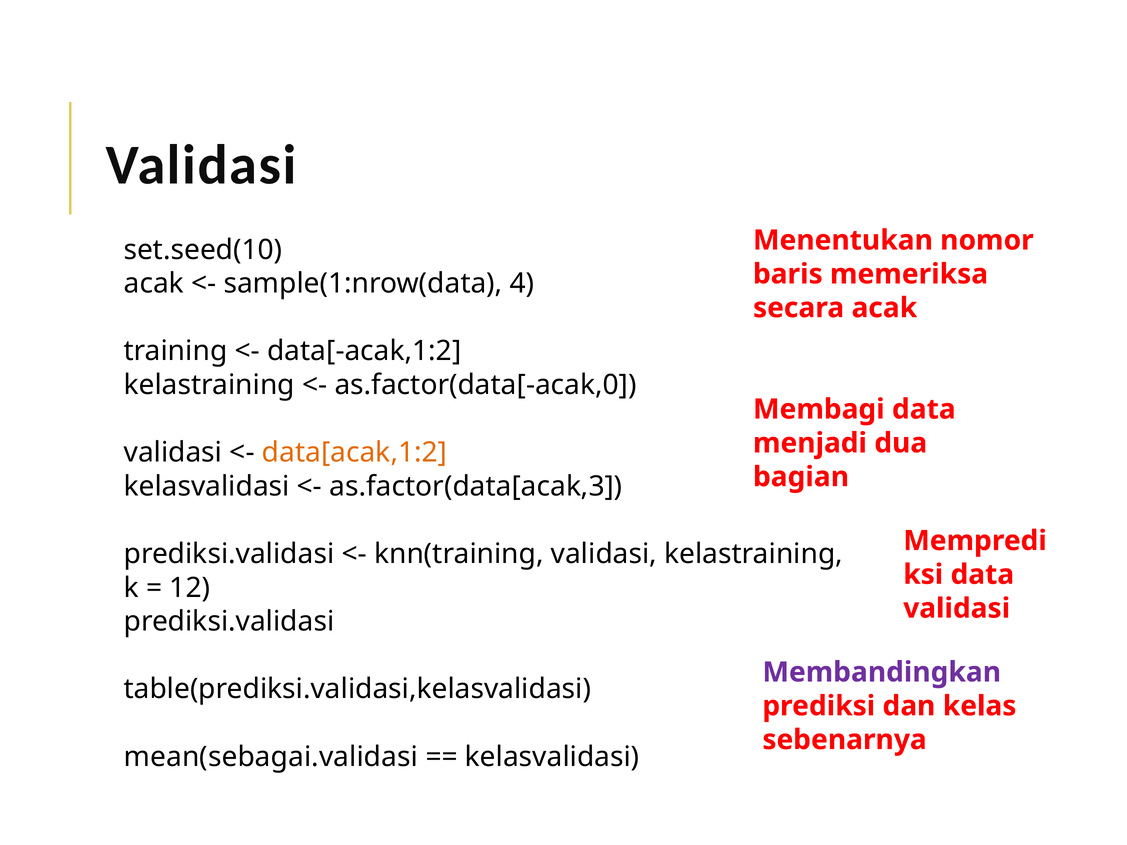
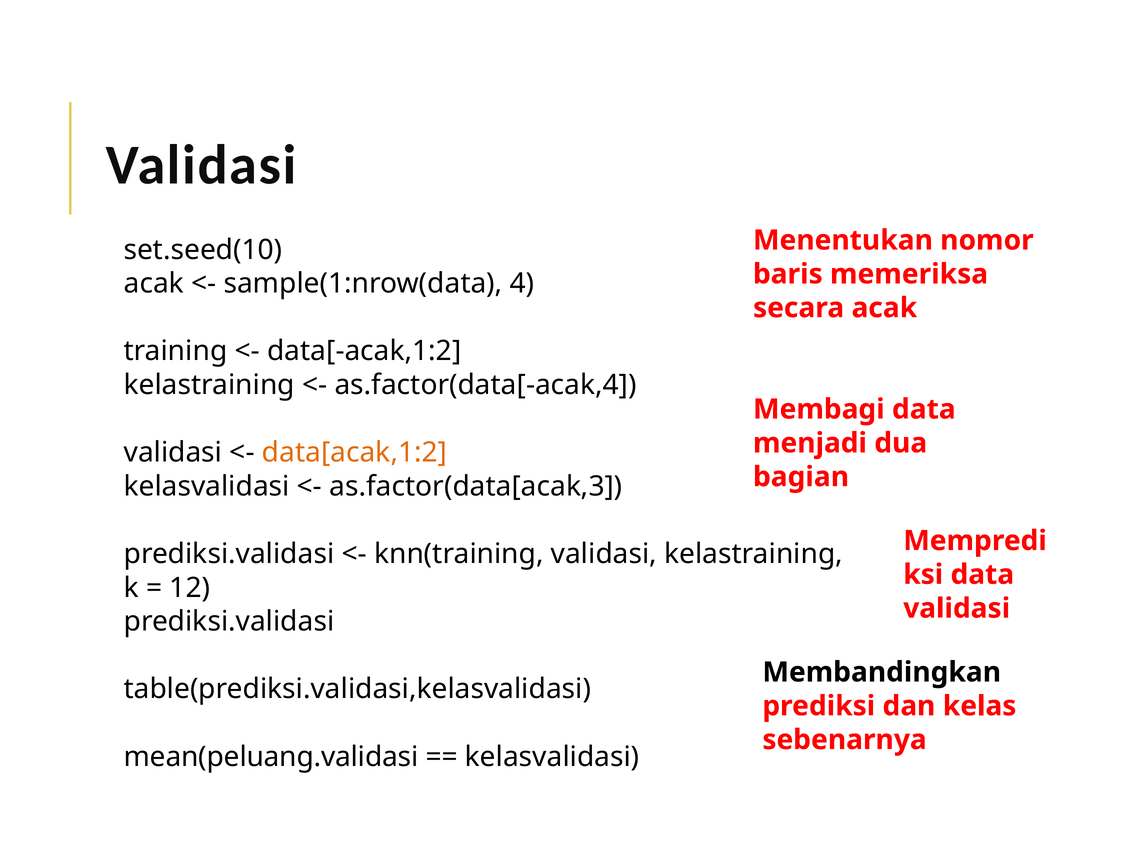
as.factor(data[-acak,0: as.factor(data[-acak,0 -> as.factor(data[-acak,4 (486, 385)
Membandingkan colour: purple -> black (882, 672)
mean(sebagai.validasi: mean(sebagai.validasi -> mean(peluang.validasi (271, 757)
